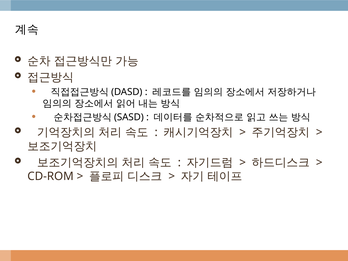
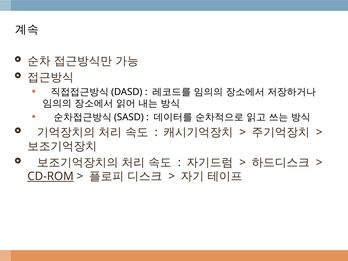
CD-ROM underline: none -> present (51, 176)
